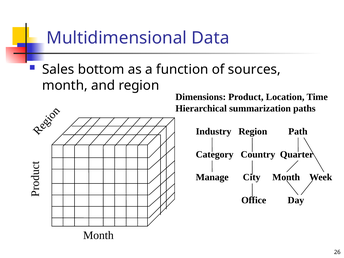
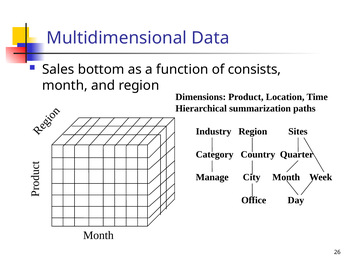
sources: sources -> consists (254, 69)
Path: Path -> Sites (298, 131)
